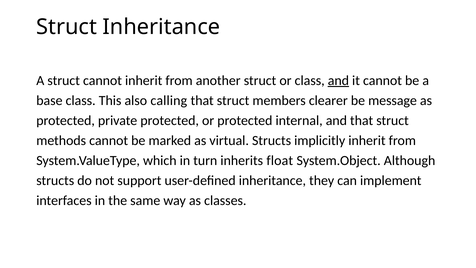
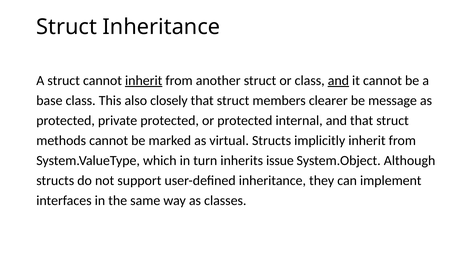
inherit underline: none -> present (144, 80)
calling: calling -> closely (169, 100)
float: float -> issue (280, 160)
